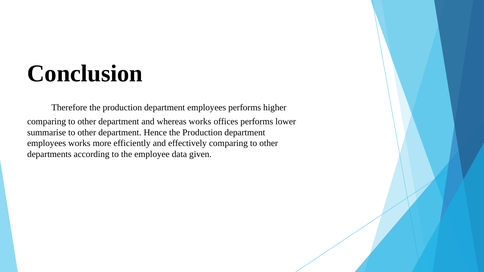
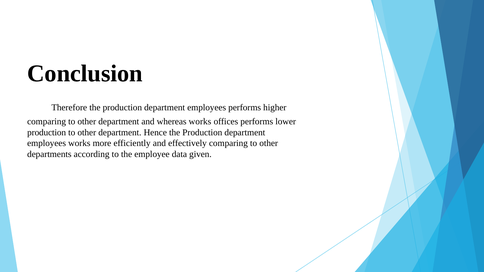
summarise: summarise -> production (47, 133)
